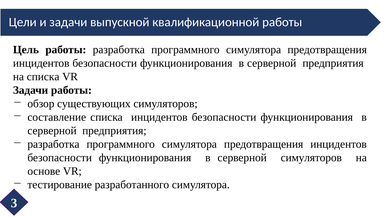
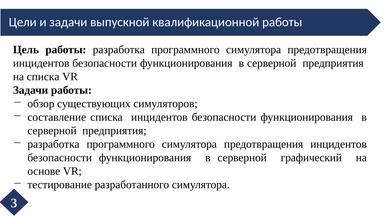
серверной симуляторов: симуляторов -> графический (311, 158)
